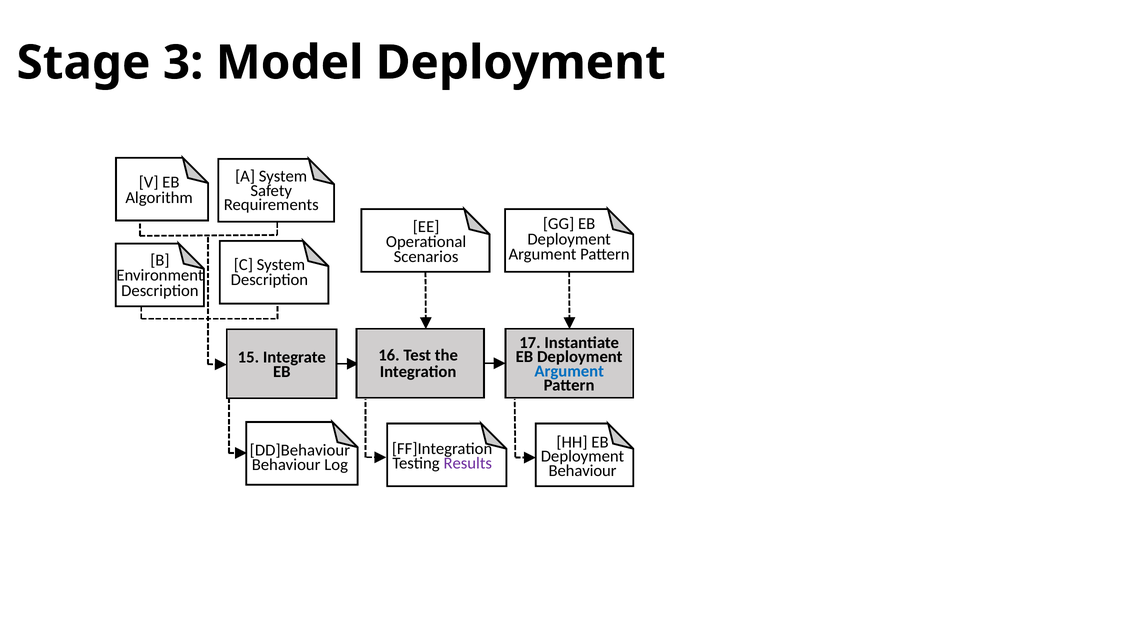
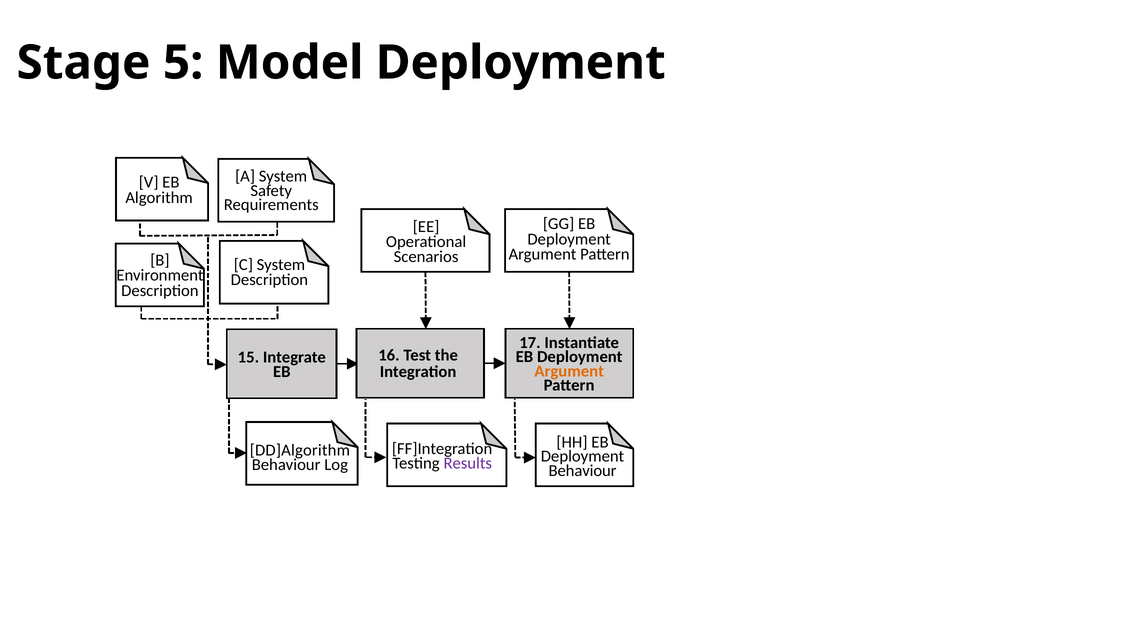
3: 3 -> 5 (183, 63)
Argument colour: blue -> orange (569, 371)
DD]Behaviour: DD]Behaviour -> DD]Algorithm (300, 450)
